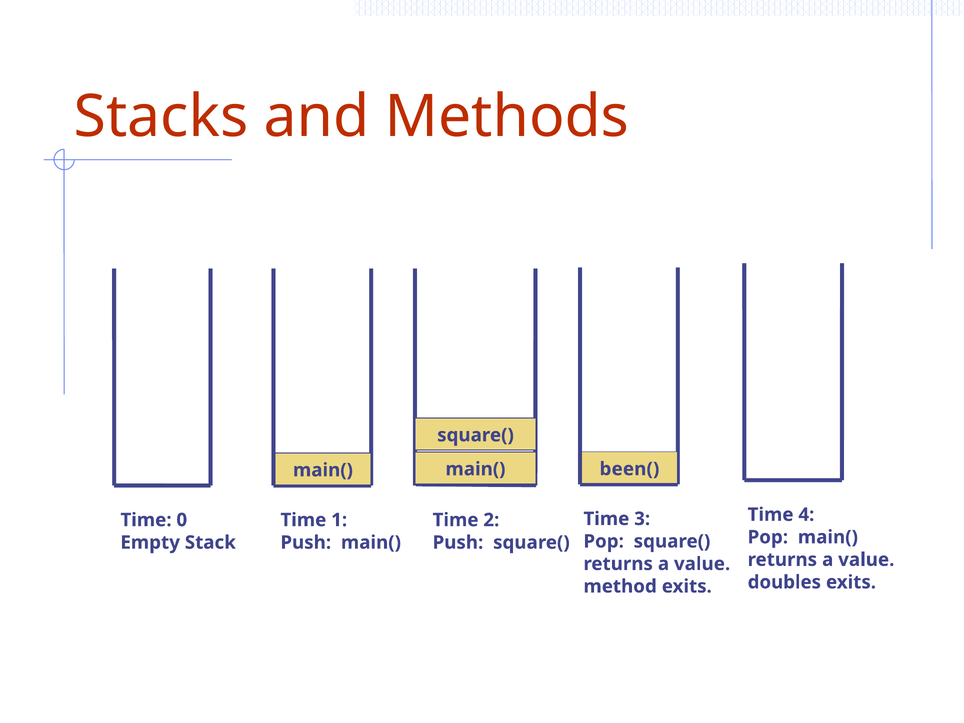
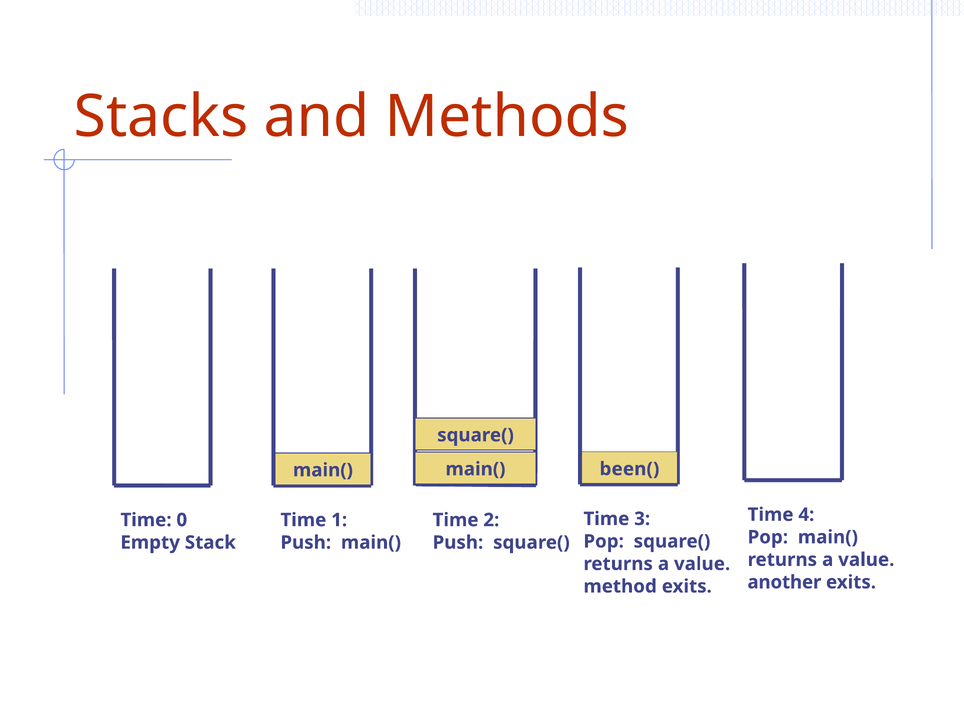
doubles: doubles -> another (784, 582)
